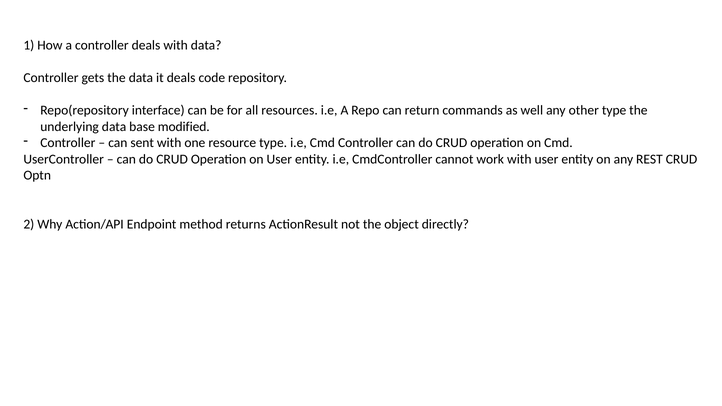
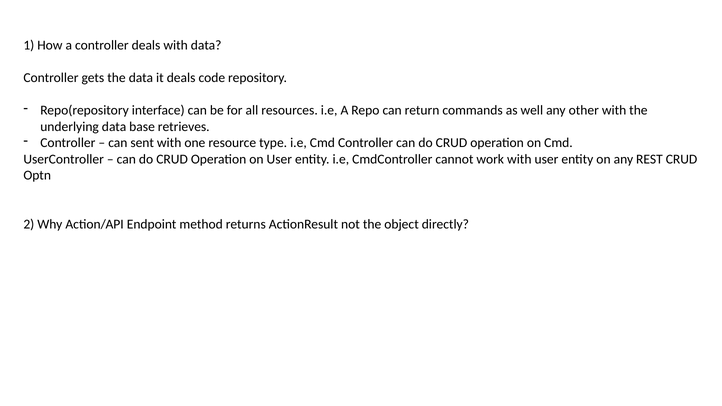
other type: type -> with (614, 110)
modified: modified -> retrieves (184, 127)
